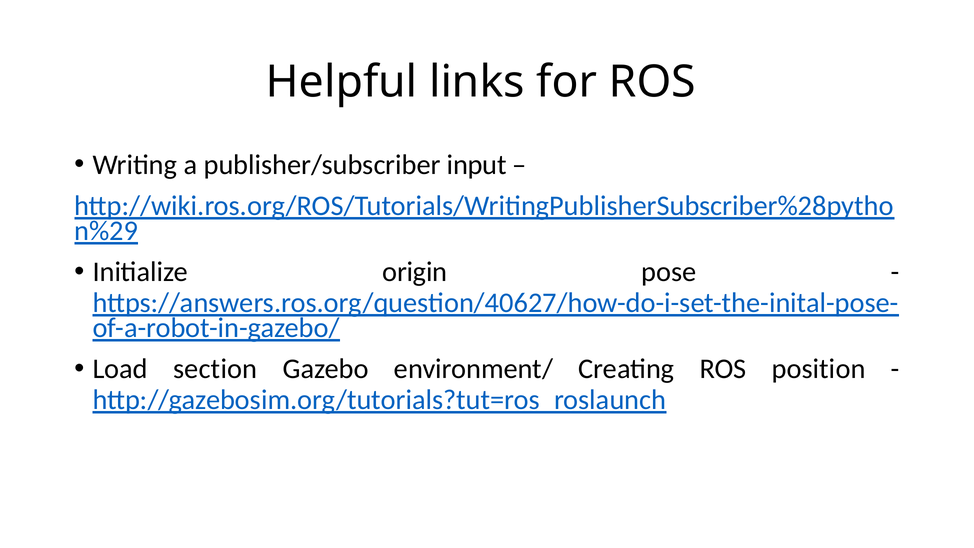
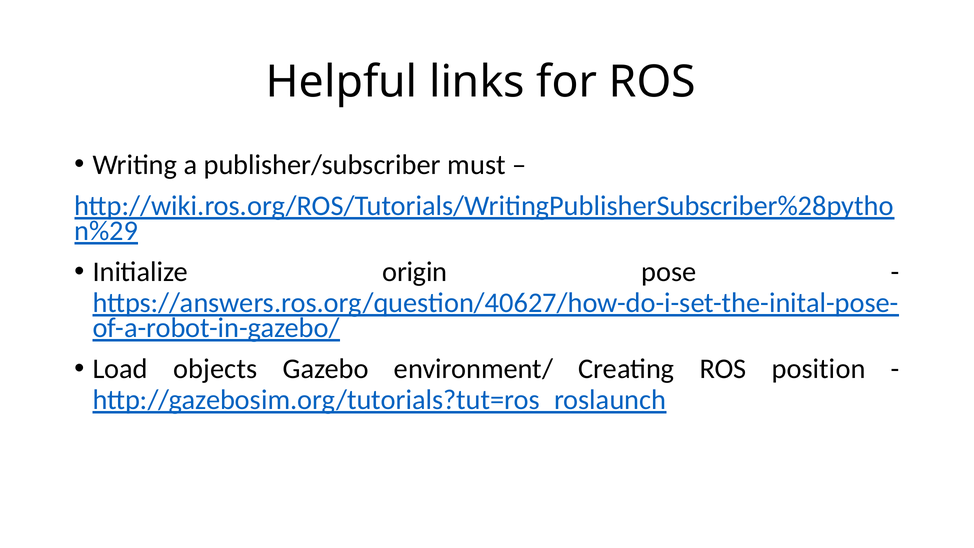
input: input -> must (477, 165)
section: section -> objects (215, 369)
